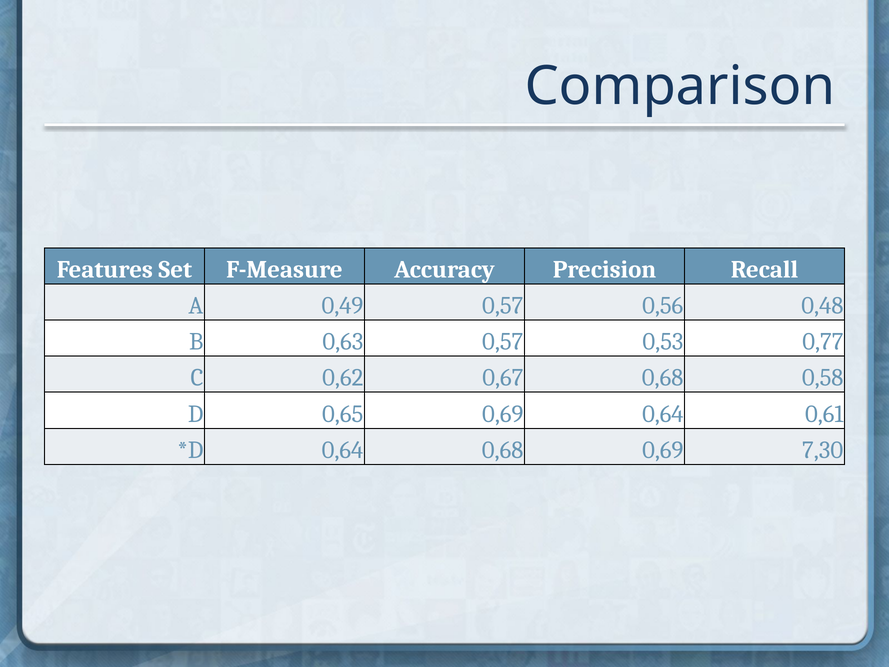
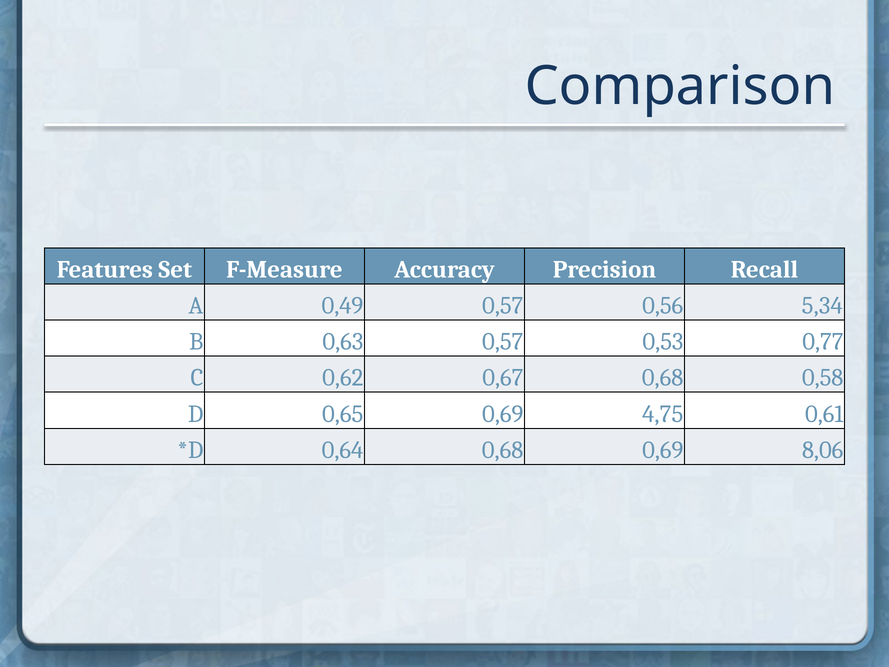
0,48: 0,48 -> 5,34 (822, 306)
0,69 0,64: 0,64 -> 4,75 (663, 414)
7,30: 7,30 -> 8,06 (823, 450)
